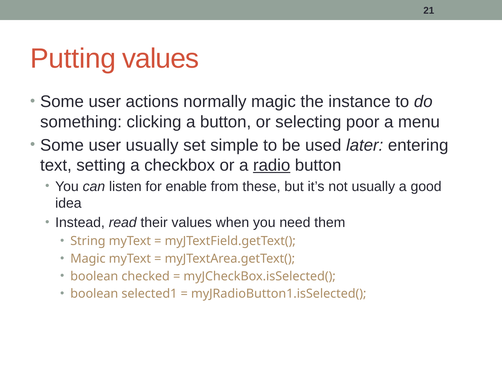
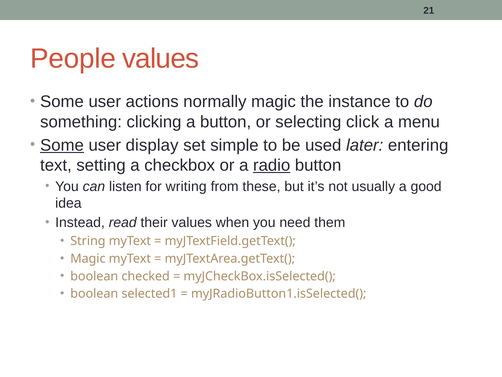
Putting: Putting -> People (73, 58)
poor: poor -> click (363, 122)
Some underline: none -> present (62, 145)
user usually: usually -> display (152, 145)
enable: enable -> writing (186, 186)
